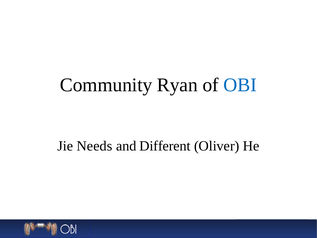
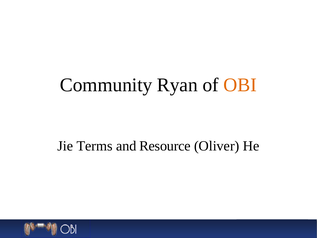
OBI colour: blue -> orange (240, 85)
Needs: Needs -> Terms (95, 146)
Different: Different -> Resource (165, 146)
